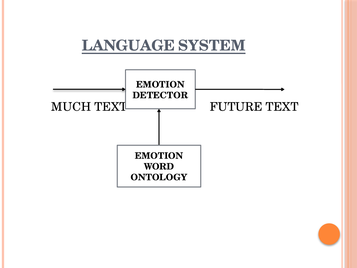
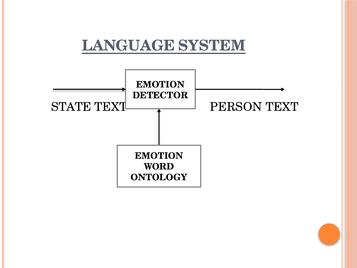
MUCH: MUCH -> STATE (71, 107)
FUTURE: FUTURE -> PERSON (236, 107)
